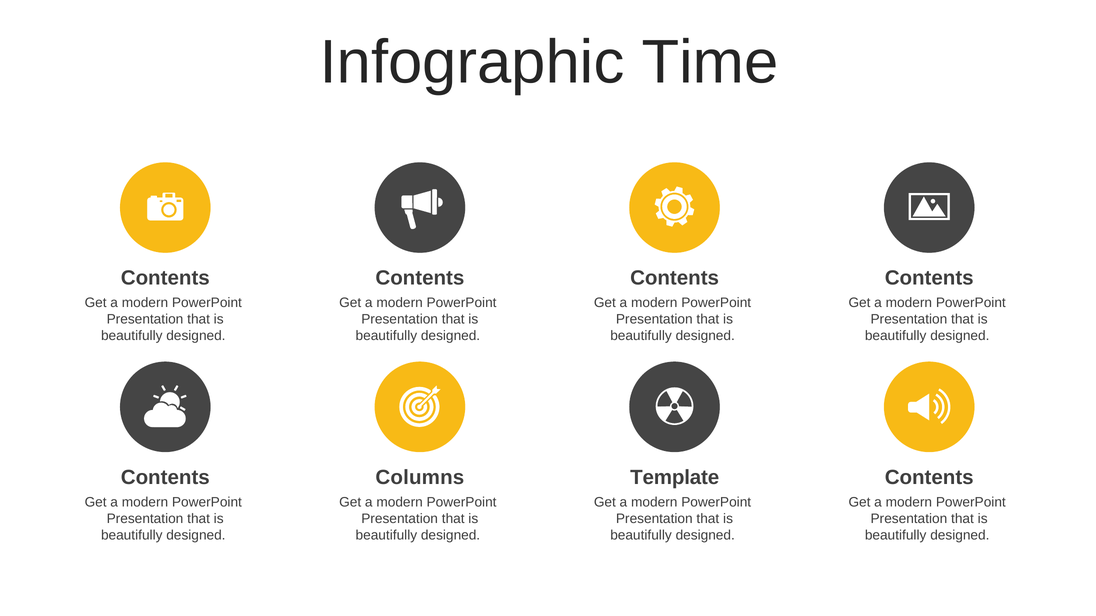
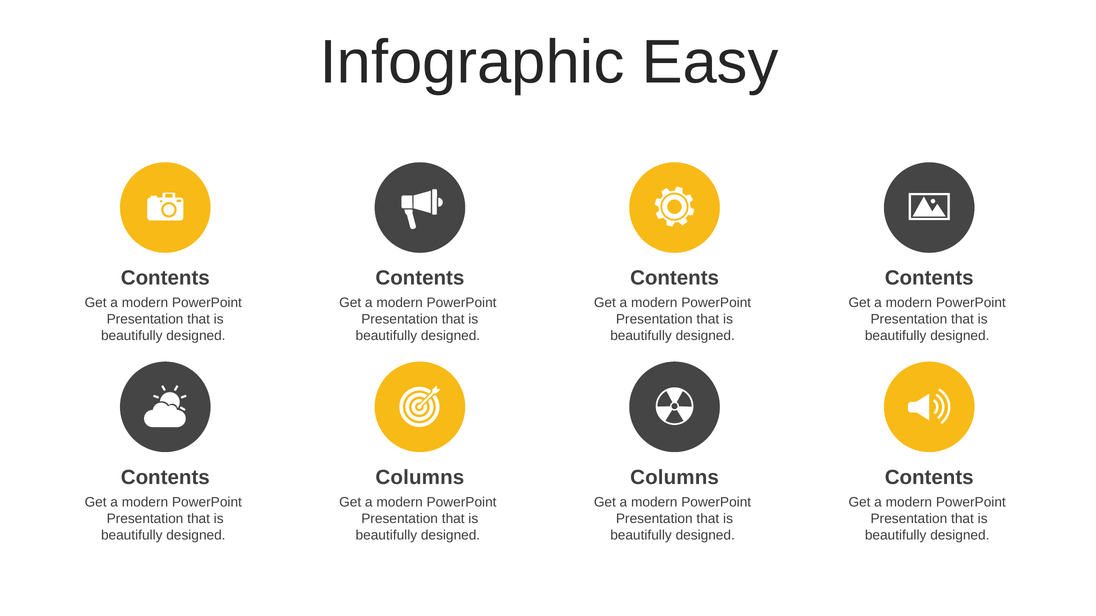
Time: Time -> Easy (710, 63)
Template: Template -> Columns (675, 478)
